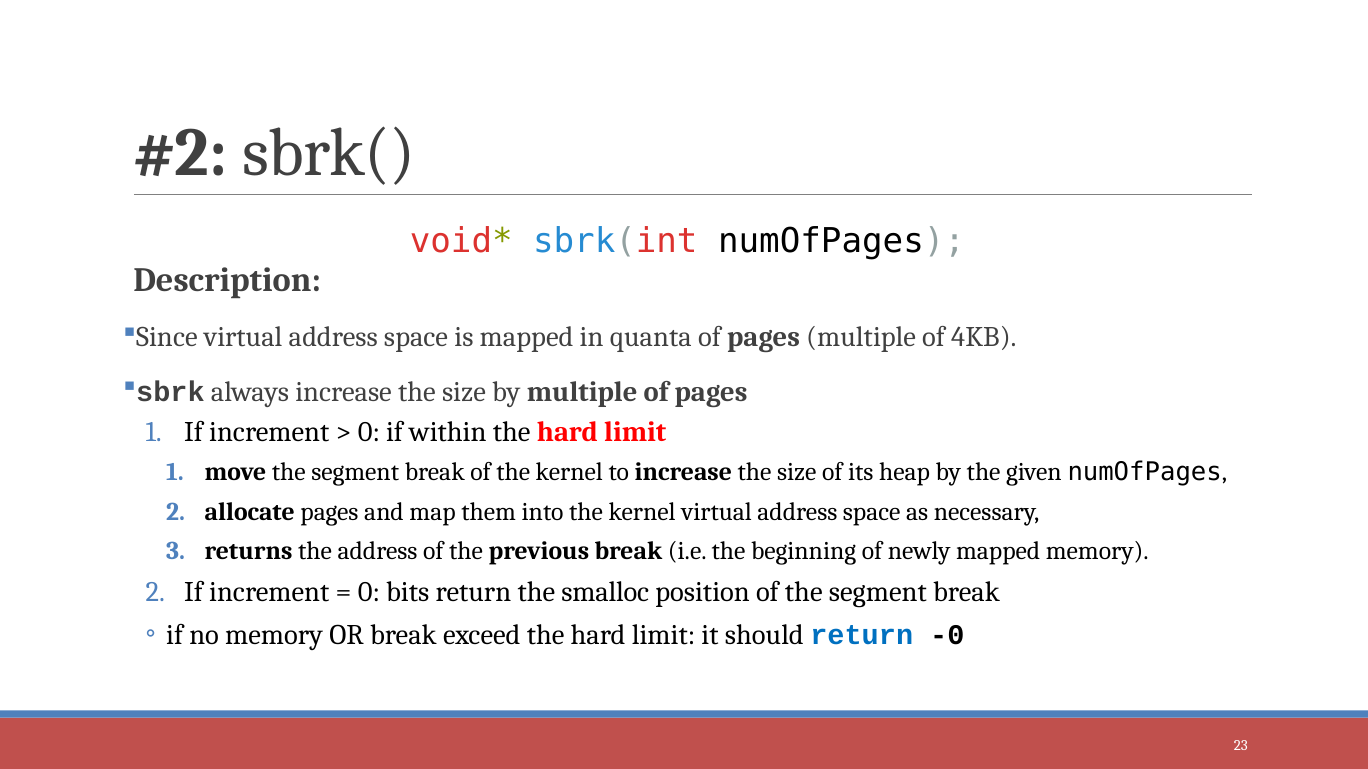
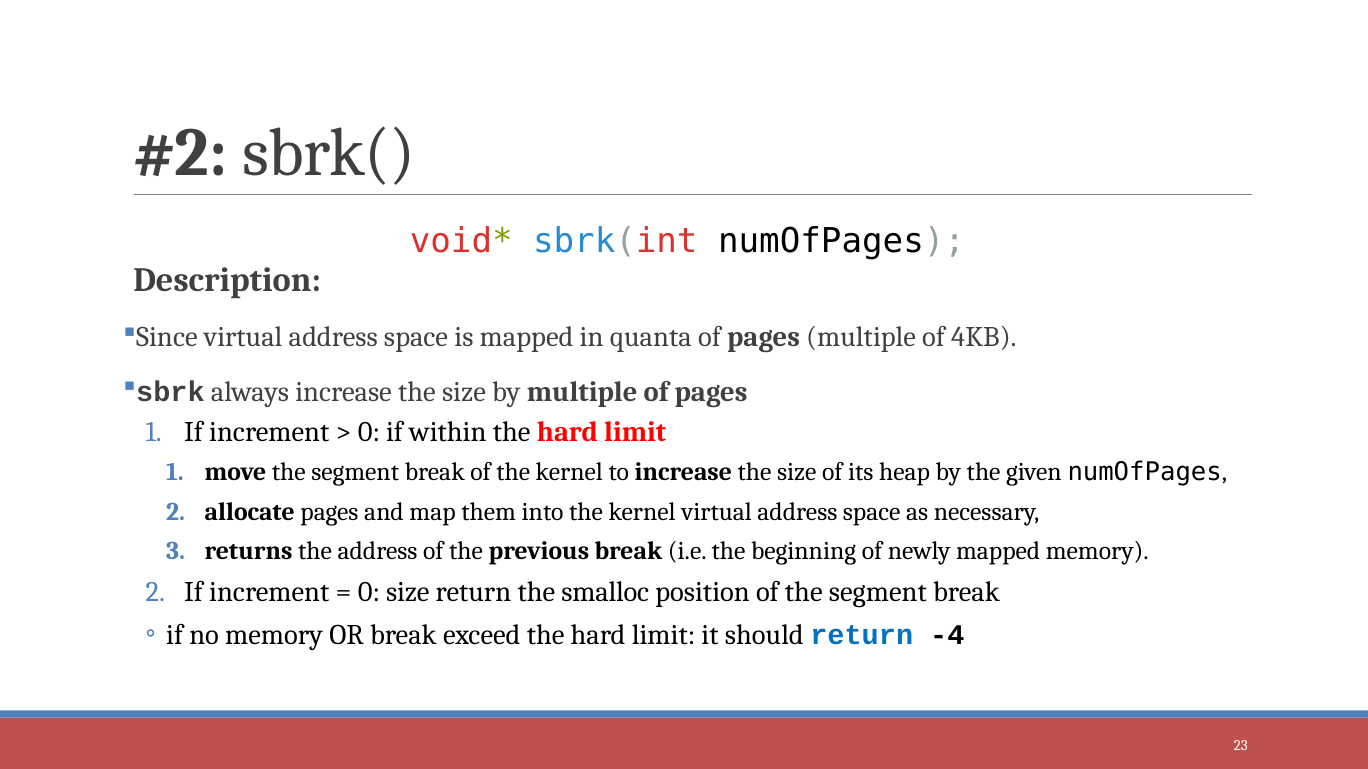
0 bits: bits -> size (408, 593)
-0: -0 -> -4 (947, 636)
